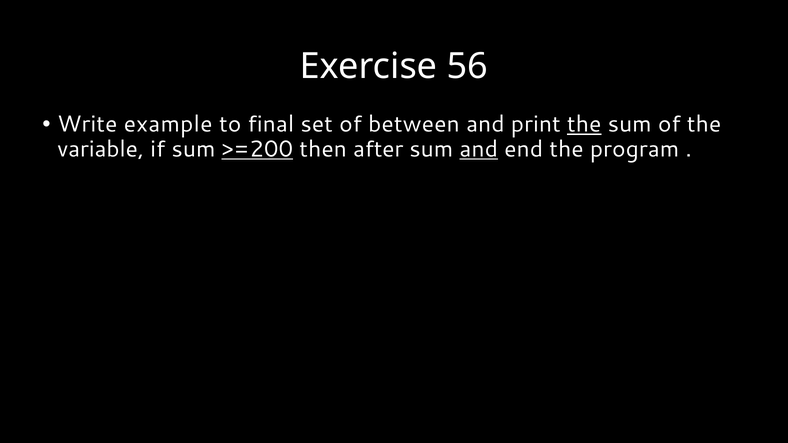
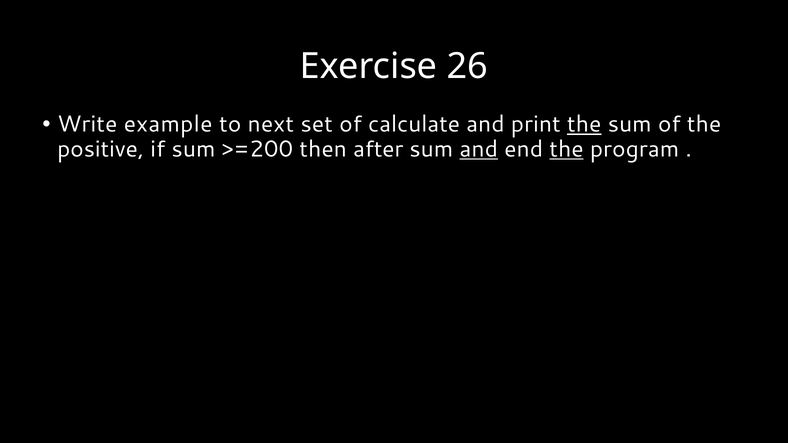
56: 56 -> 26 (467, 66)
final: final -> next (271, 124)
between: between -> calculate (414, 124)
variable: variable -> positive (101, 149)
>=200 underline: present -> none (257, 149)
the underline: none -> present (567, 149)
